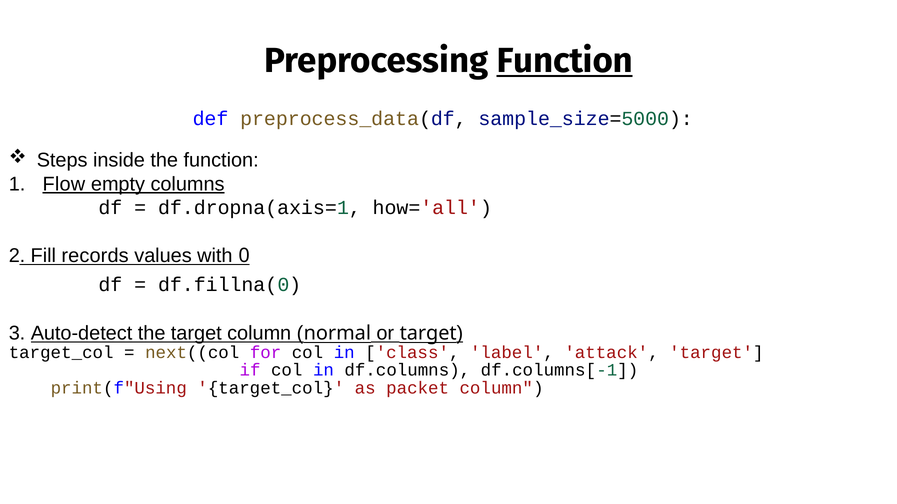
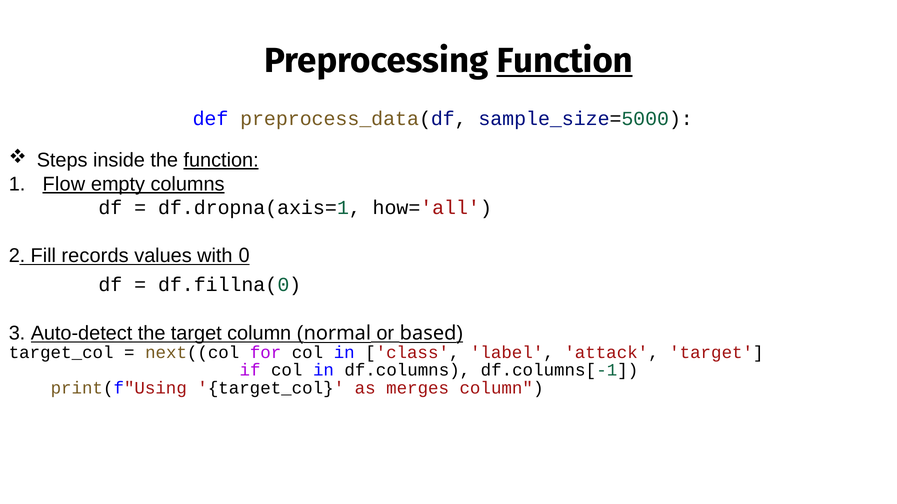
function underline: none -> present (221, 160)
or target: target -> based (428, 334)
packet: packet -> merges (418, 388)
